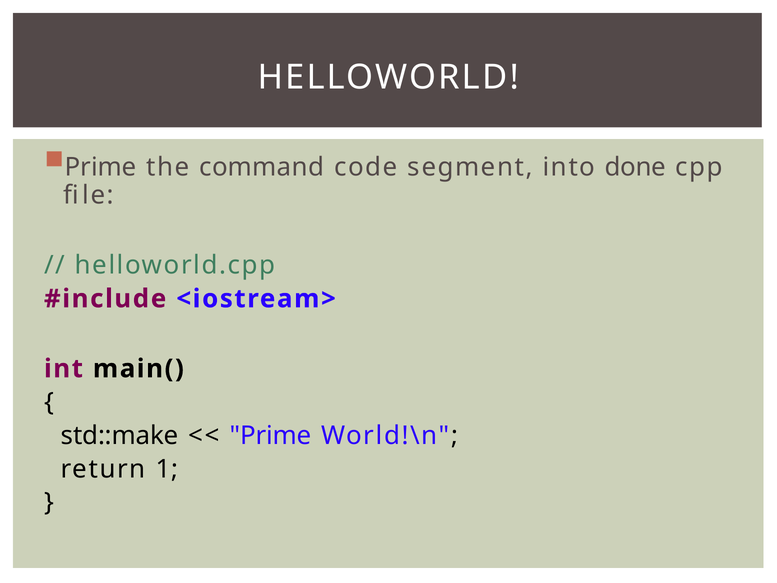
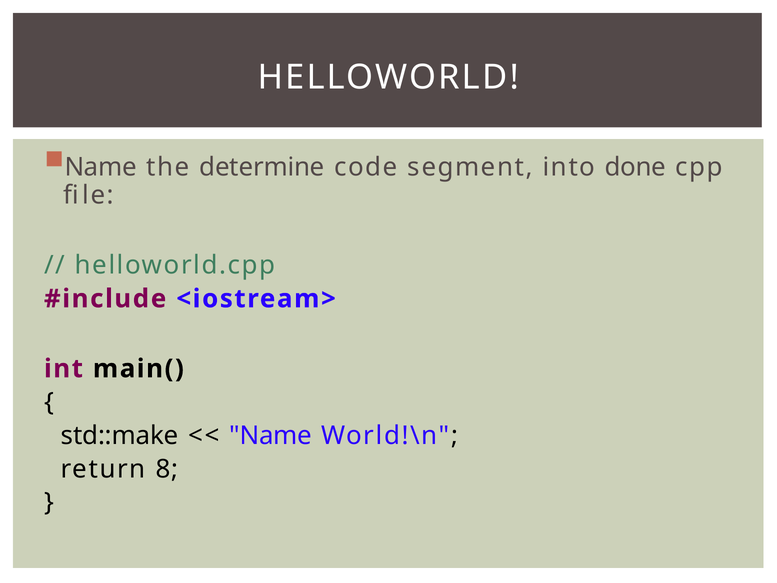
Prime: Prime -> Name (101, 167)
command: command -> determine (262, 167)
Prime: Prime -> Name (271, 435)
1: 1 -> 8 (167, 469)
